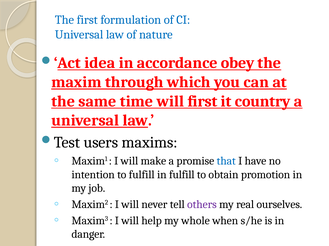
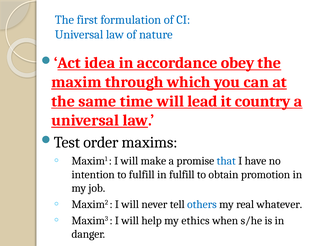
will first: first -> lead (202, 102)
users: users -> order (101, 143)
others colour: purple -> blue (202, 205)
ourselves: ourselves -> whatever (279, 205)
whole: whole -> ethics (195, 221)
